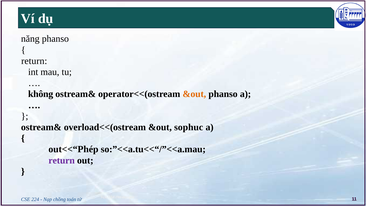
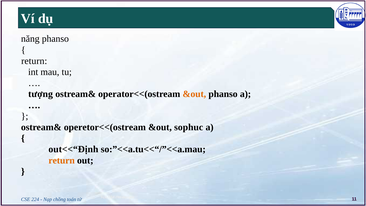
không: không -> tượng (41, 94)
overload<<(ostream: overload<<(ostream -> operetor<<(ostream (105, 127)
out<<“Phép: out<<“Phép -> out<<“Định (73, 149)
return colour: purple -> orange (62, 160)
